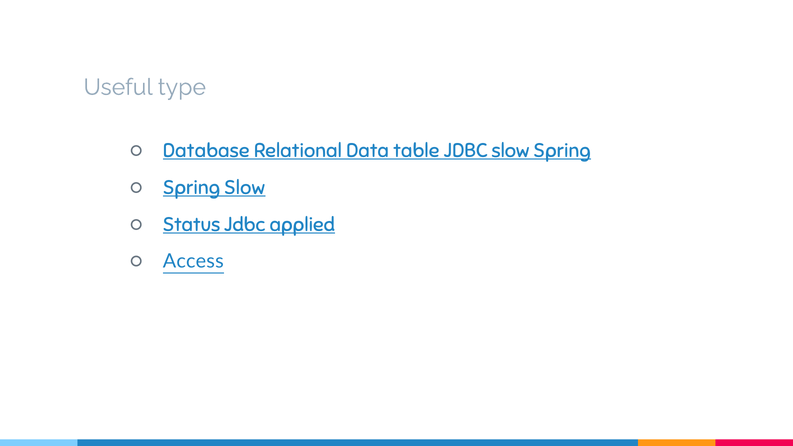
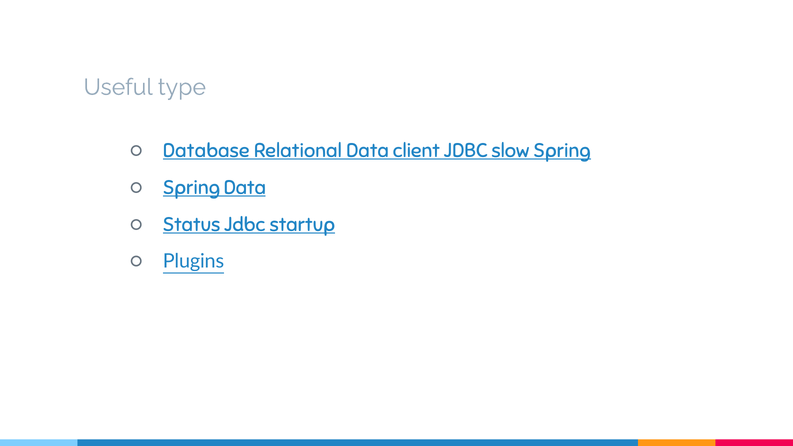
table: table -> client (416, 151)
Spring Slow: Slow -> Data (245, 188)
applied: applied -> startup (302, 225)
Access: Access -> Plugins (193, 261)
